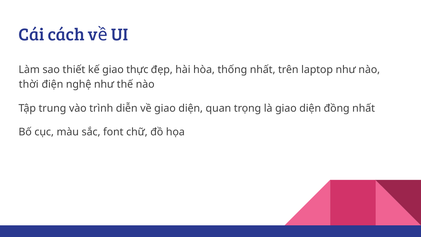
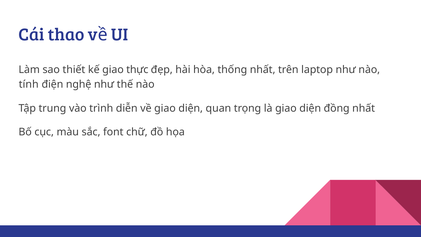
cách: cách -> thao (66, 35)
thời: thời -> tính (29, 84)
